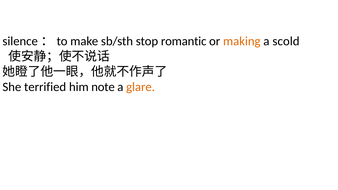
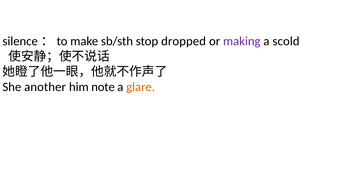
romantic: romantic -> dropped (184, 41)
making colour: orange -> purple (242, 41)
terrified: terrified -> another (45, 87)
